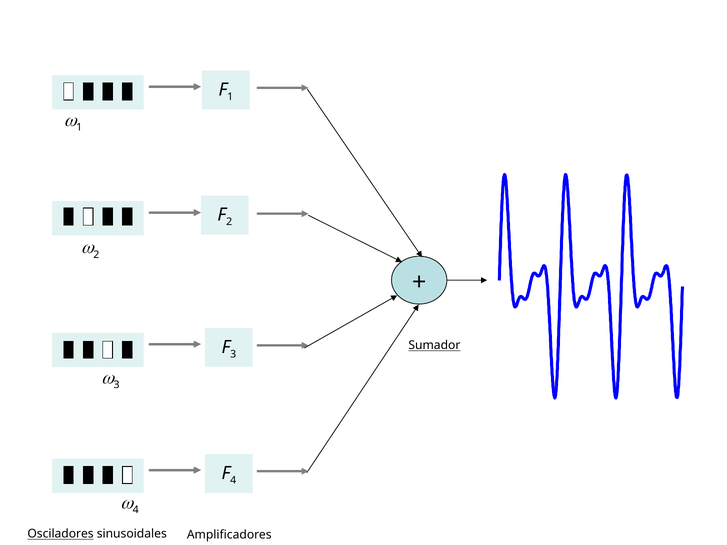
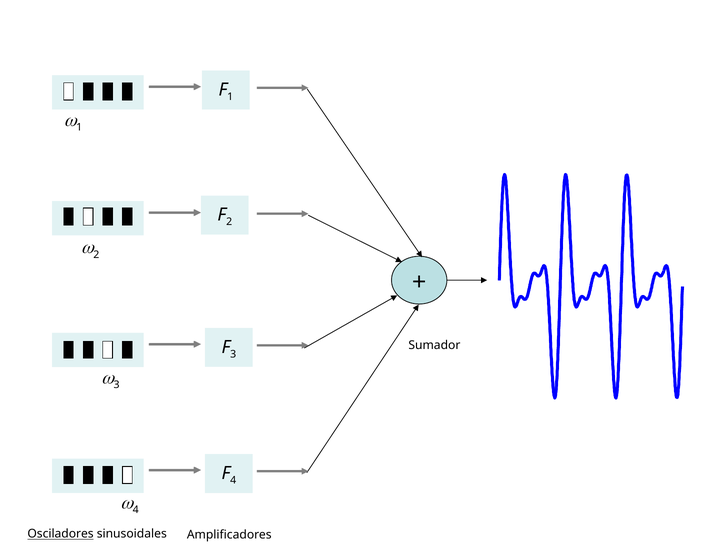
Sumador underline: present -> none (434, 346)
